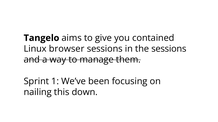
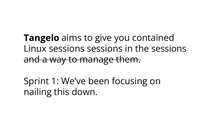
Linux browser: browser -> sessions (67, 49)
